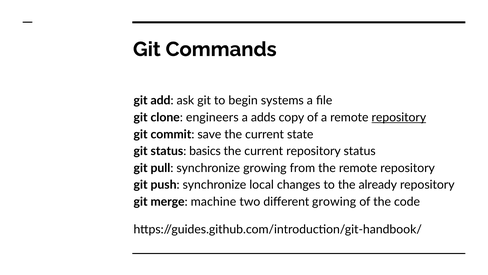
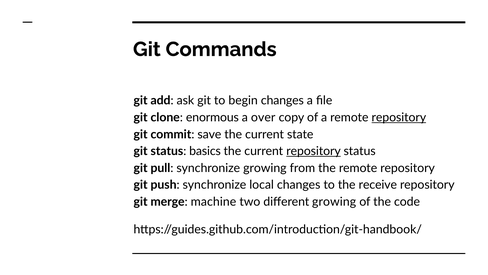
begin systems: systems -> changes (282, 100)
engineers: engineers -> enormous (212, 117)
adds: adds -> over (263, 117)
repository underline: none -> present (314, 151)
already: already -> receive (378, 185)
